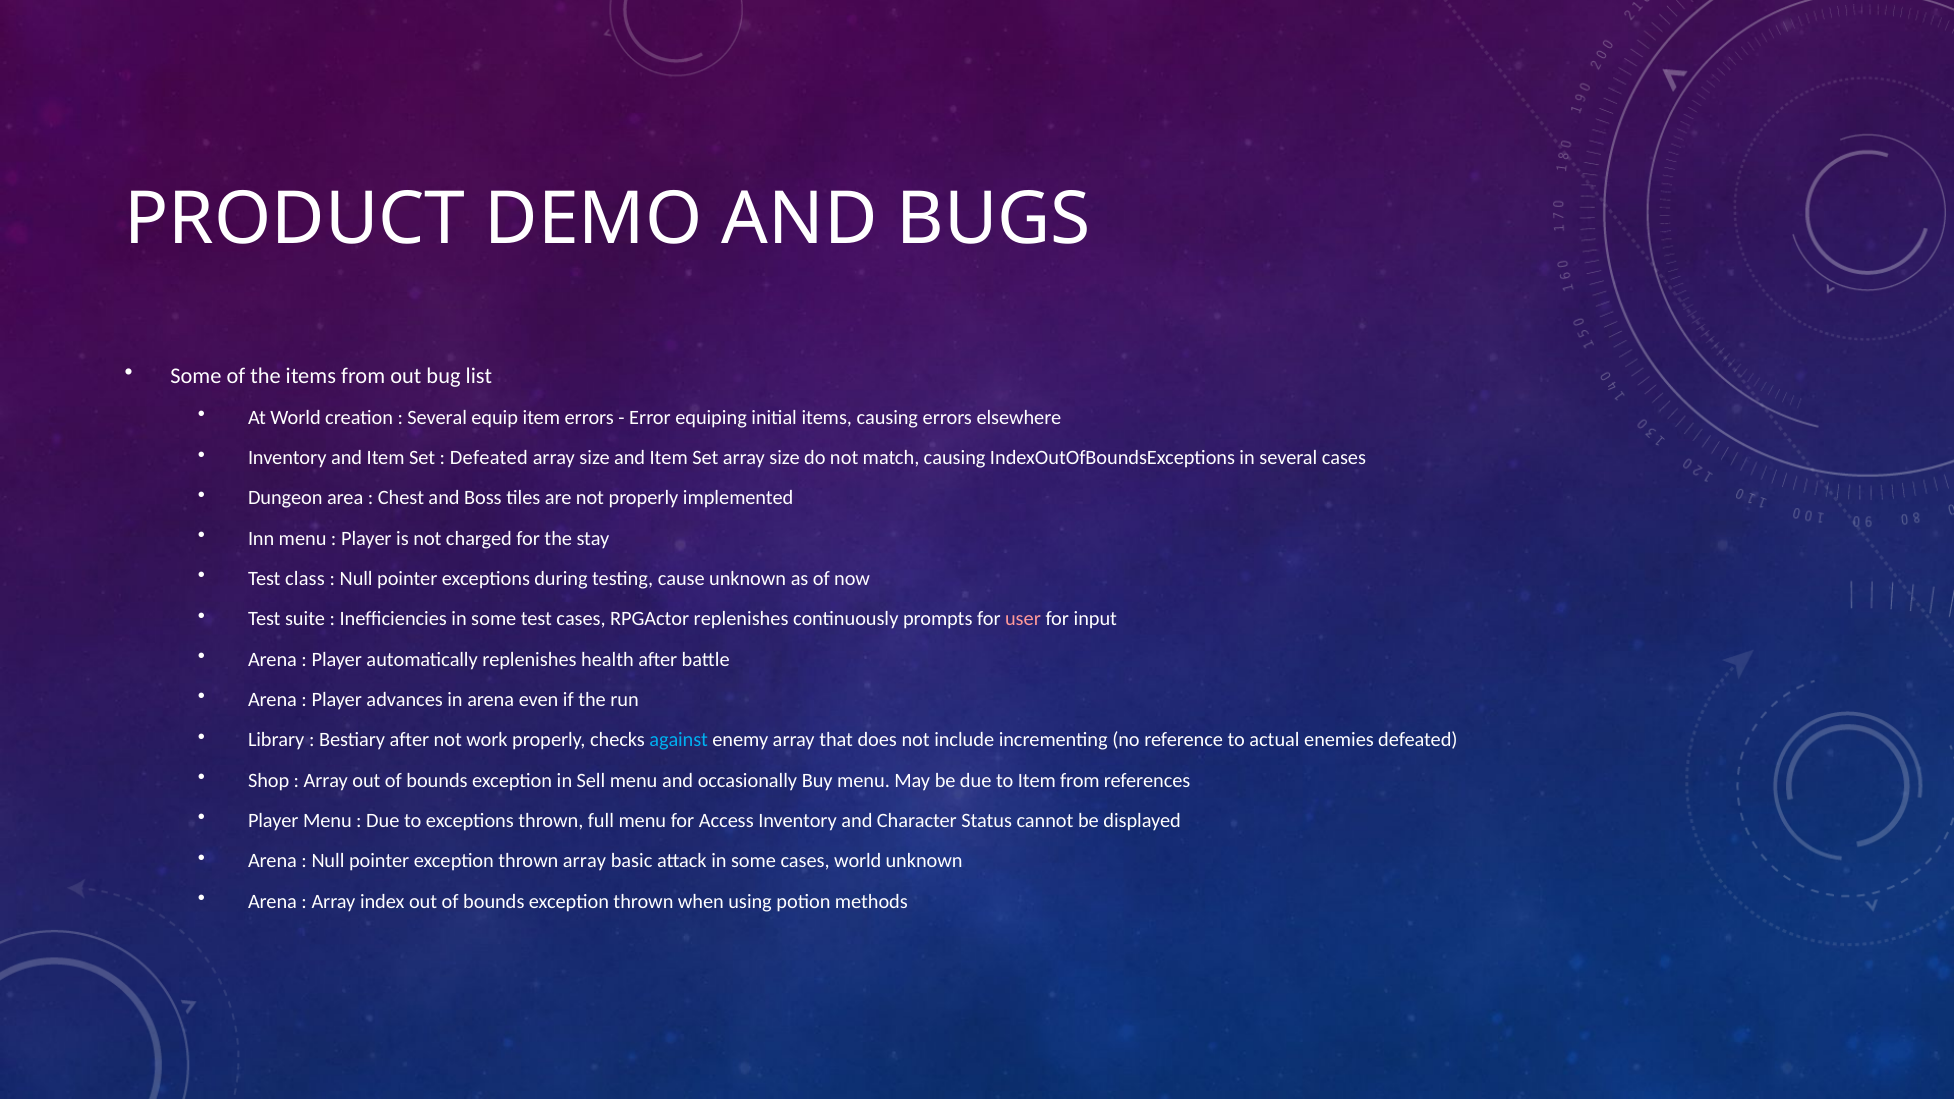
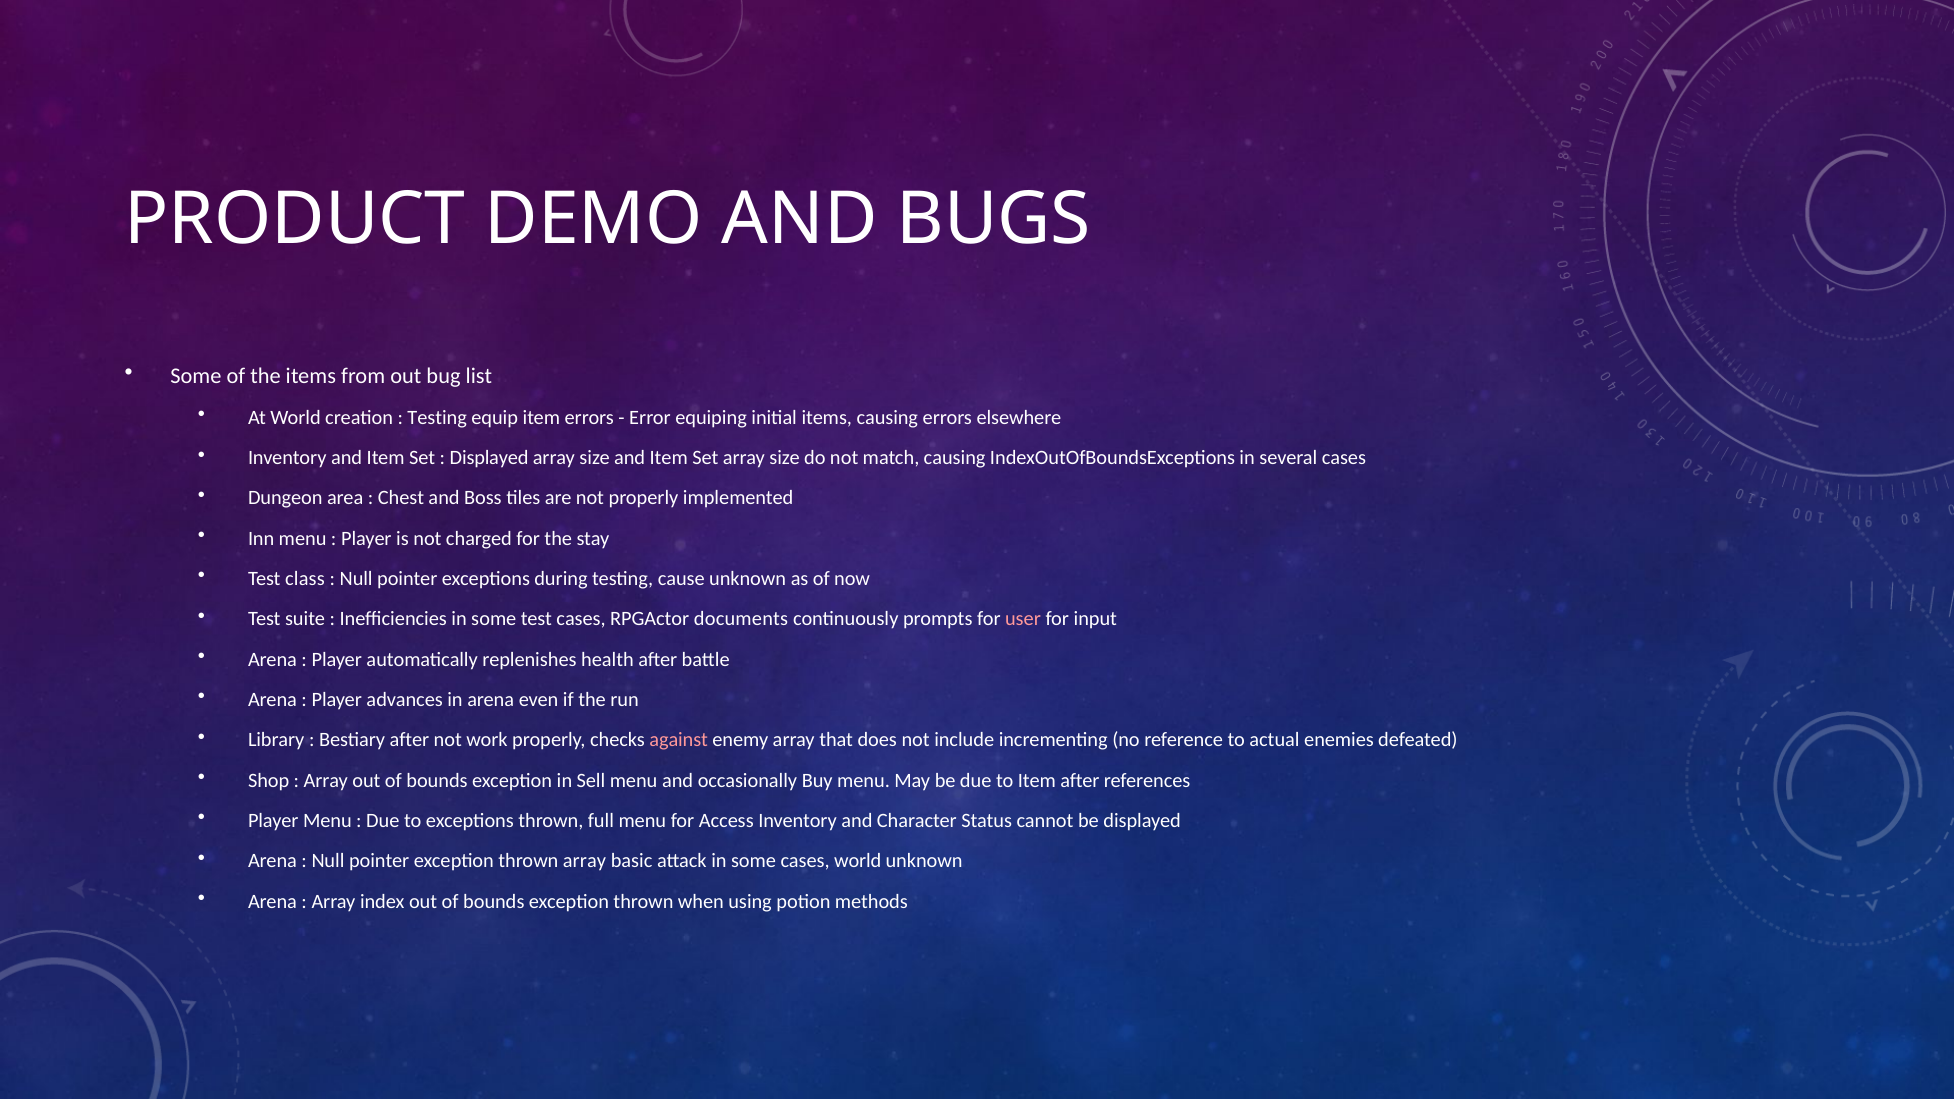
Several: Several -> Testing (437, 418)
Defeated: Defeated -> Displayed (489, 458)
RPGActor replenishes: replenishes -> documents (741, 619)
against colour: light blue -> pink (679, 740)
Item from: from -> after (1080, 780)
